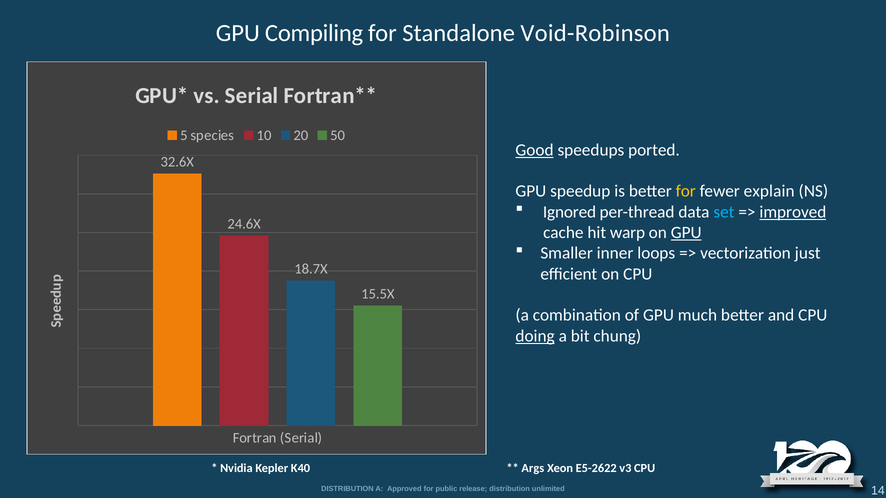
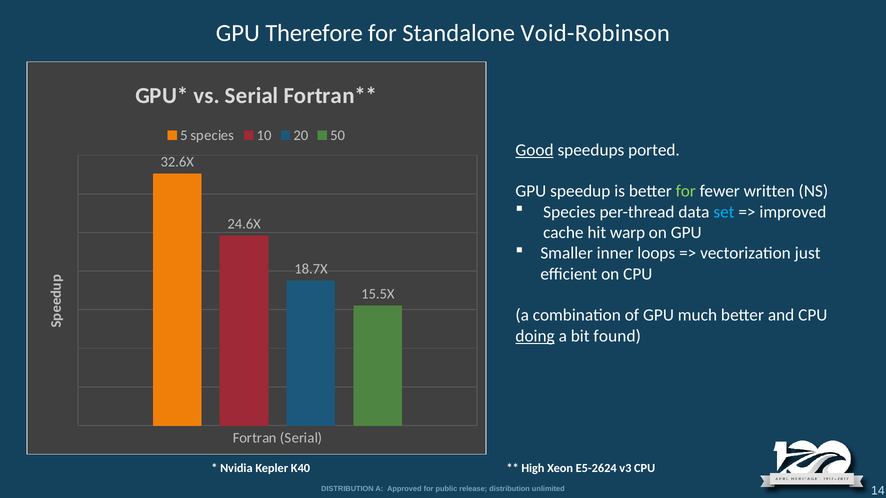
Compiling: Compiling -> Therefore (314, 33)
for colour: yellow -> light green (686, 191)
explain: explain -> written (769, 191)
Ignored: Ignored -> Species (569, 212)
improved underline: present -> none (793, 212)
GPU underline: present -> none (686, 233)
chung: chung -> found (617, 336)
Args: Args -> High (533, 468)
E5-2622: E5-2622 -> E5-2624 (596, 468)
